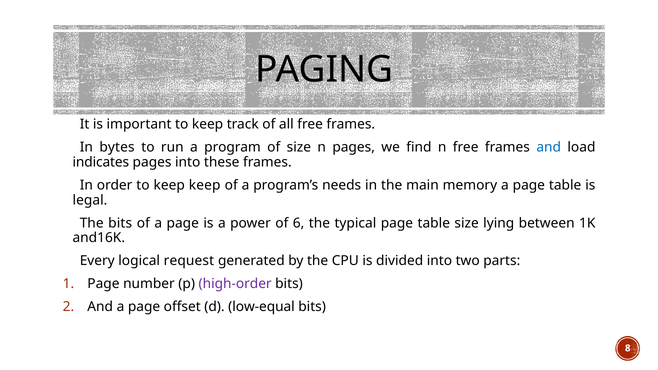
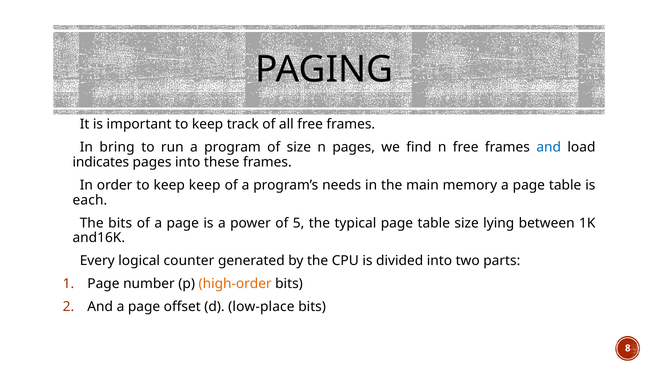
bytes: bytes -> bring (117, 147)
legal: legal -> each (90, 200)
6: 6 -> 5 (299, 223)
request: request -> counter (189, 261)
high-order colour: purple -> orange (235, 284)
low-equal: low-equal -> low-place (261, 307)
